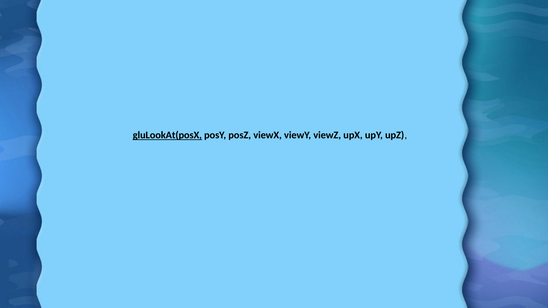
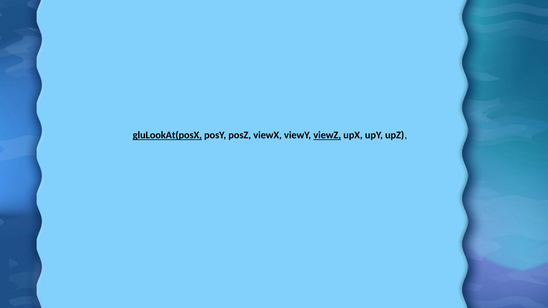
viewZ underline: none -> present (327, 135)
